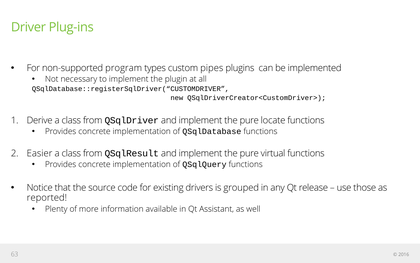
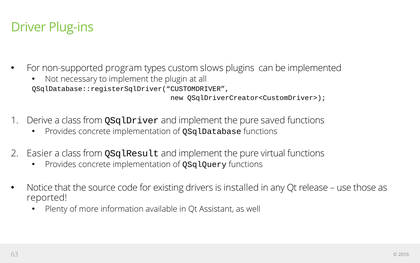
pipes: pipes -> slows (212, 68)
locate: locate -> saved (273, 120)
grouped: grouped -> installed (241, 187)
